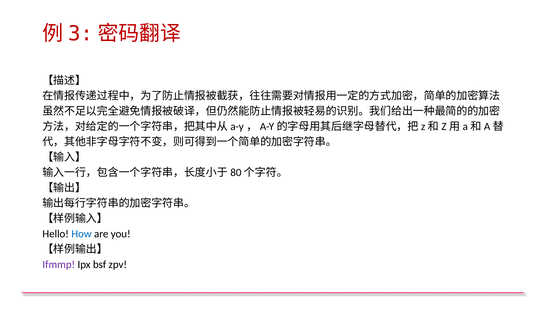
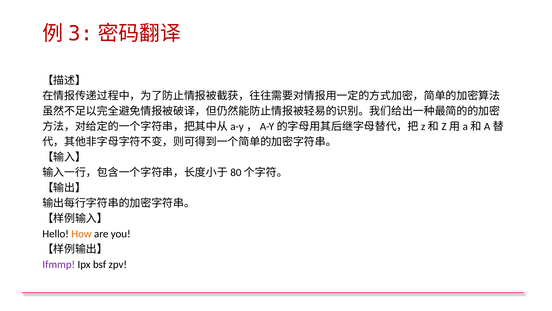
How colour: blue -> orange (82, 234)
